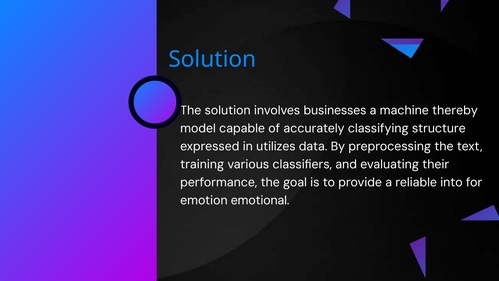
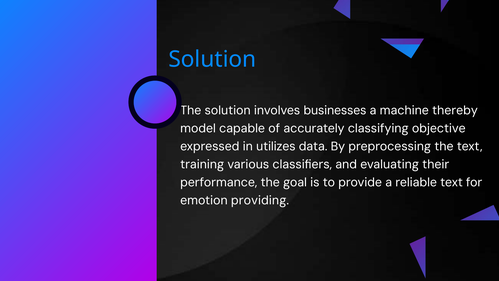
structure: structure -> objective (439, 128)
reliable into: into -> text (452, 182)
emotional: emotional -> providing (260, 200)
